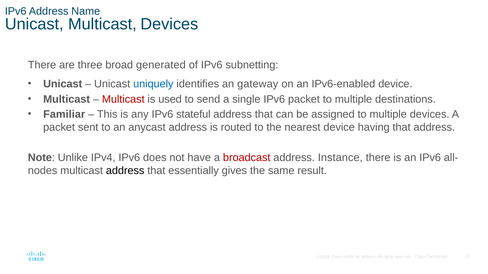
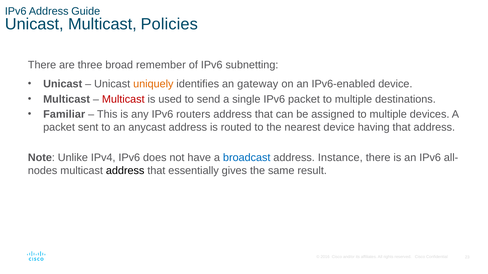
Name: Name -> Guide (86, 11)
Multicast Devices: Devices -> Policies (169, 24)
generated: generated -> remember (161, 65)
uniquely colour: blue -> orange (153, 84)
stateful: stateful -> routers (193, 115)
broadcast colour: red -> blue (247, 158)
